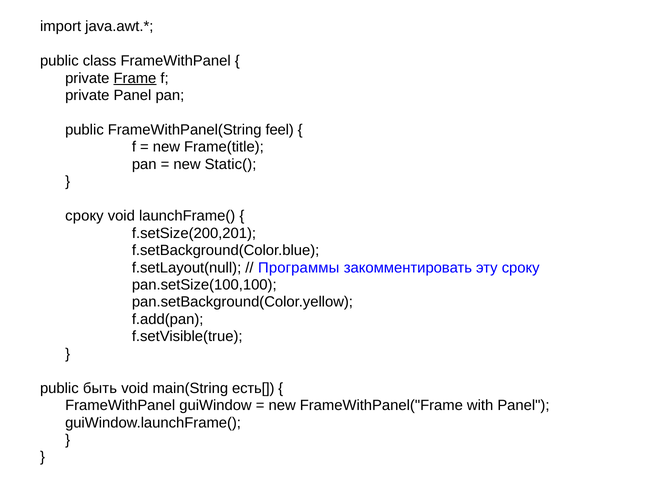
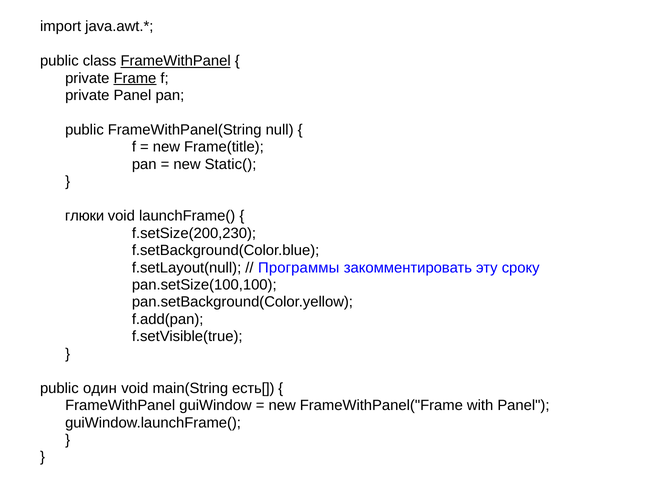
FrameWithPanel underline: none -> present (176, 61)
feel: feel -> null (280, 130)
сроку: сроку -> глюки (85, 216)
f.setSize(200,201: f.setSize(200,201 -> f.setSize(200,230 (194, 233)
быть: быть -> один (100, 388)
